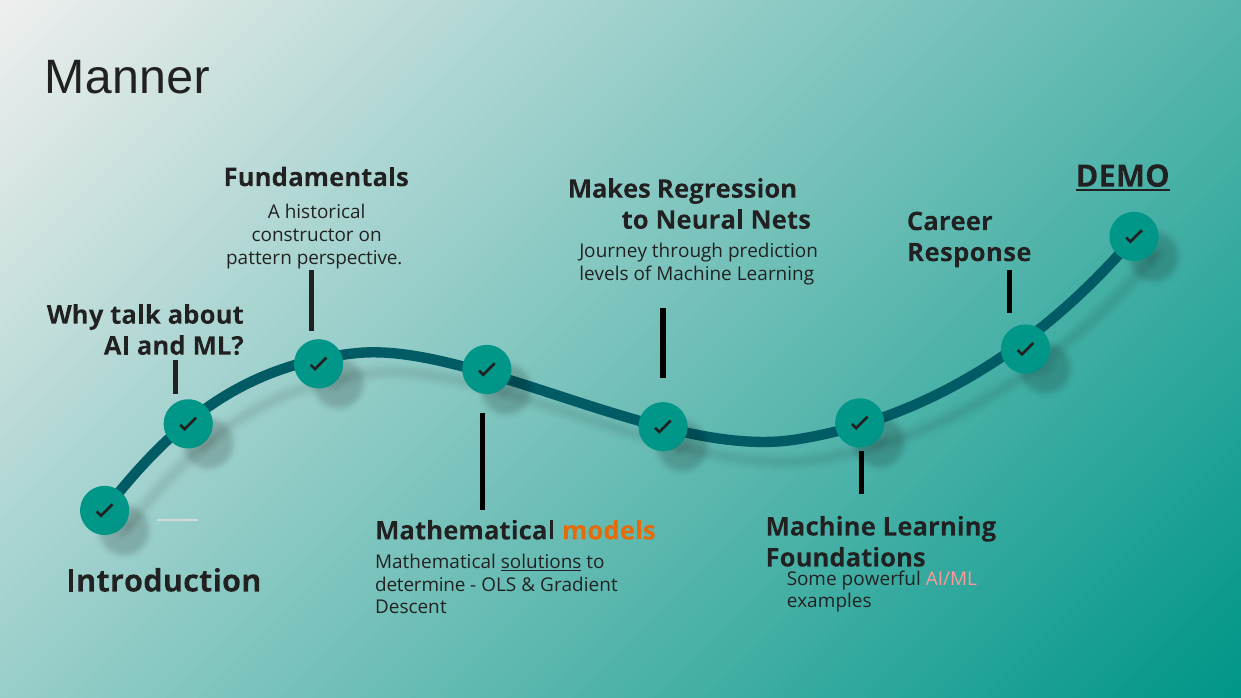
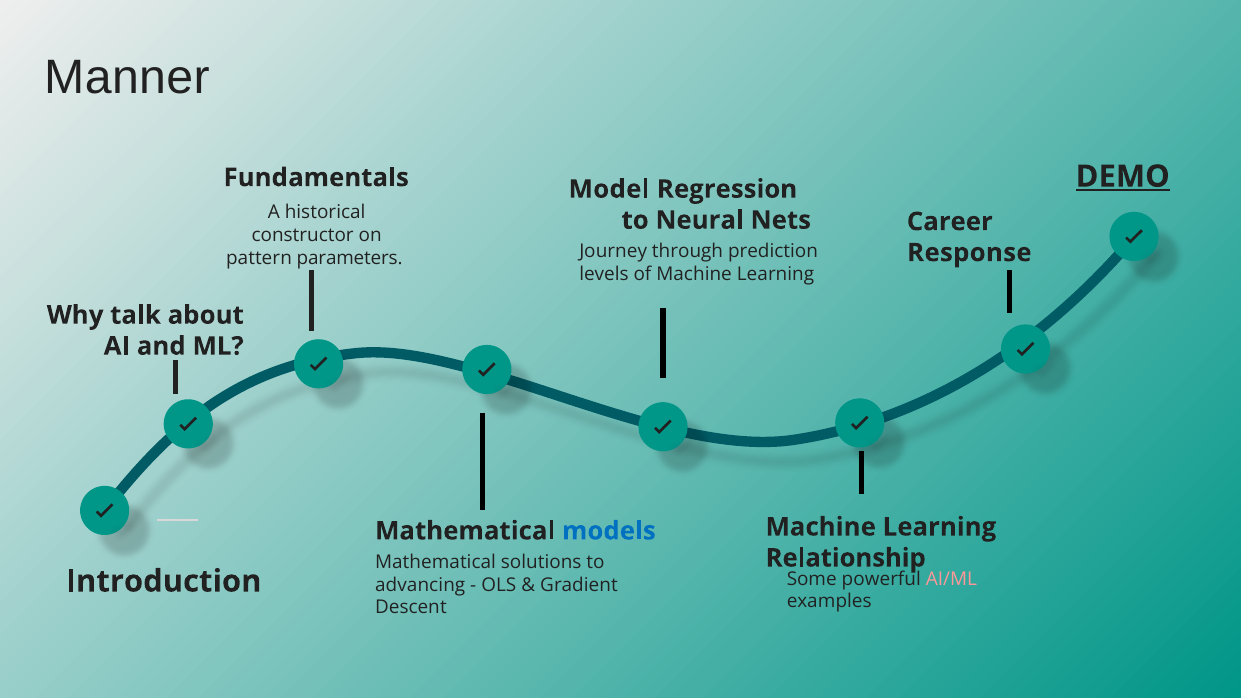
Makes: Makes -> Model (609, 189)
perspective: perspective -> parameters (350, 258)
models colour: orange -> blue (609, 531)
Foundations: Foundations -> Relationship (846, 558)
solutions underline: present -> none (541, 562)
determine: determine -> advancing (420, 585)
